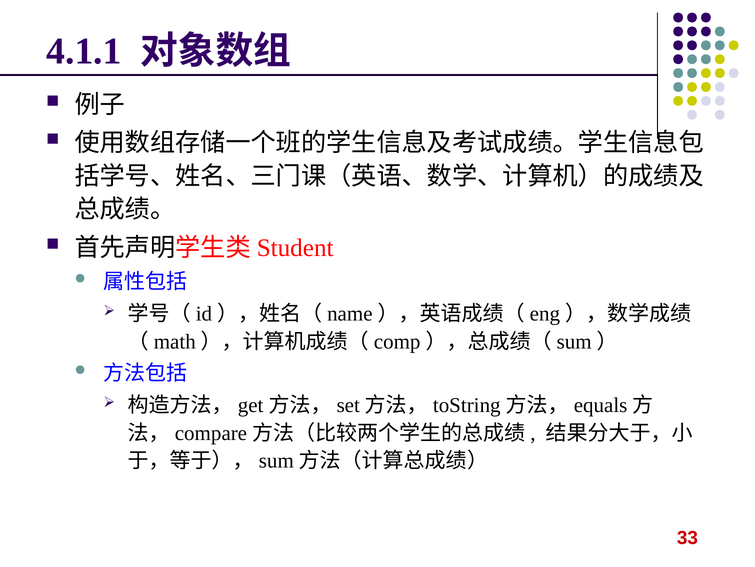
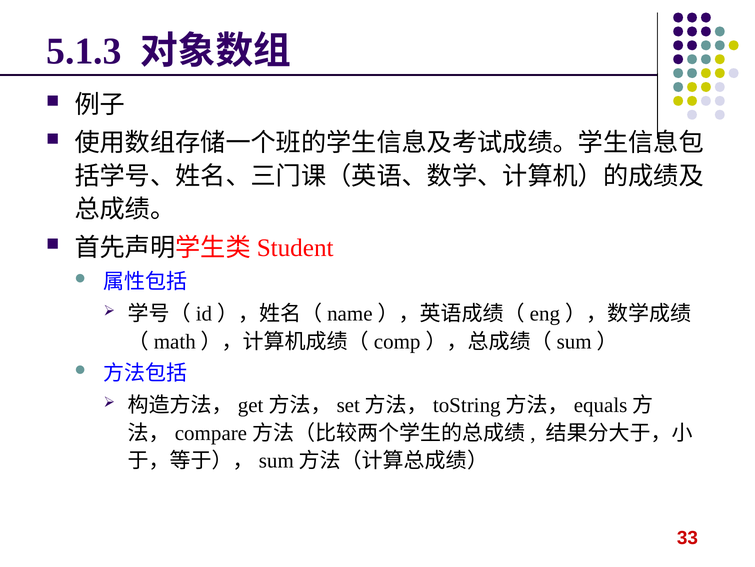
4.1.1: 4.1.1 -> 5.1.3 (84, 51)
